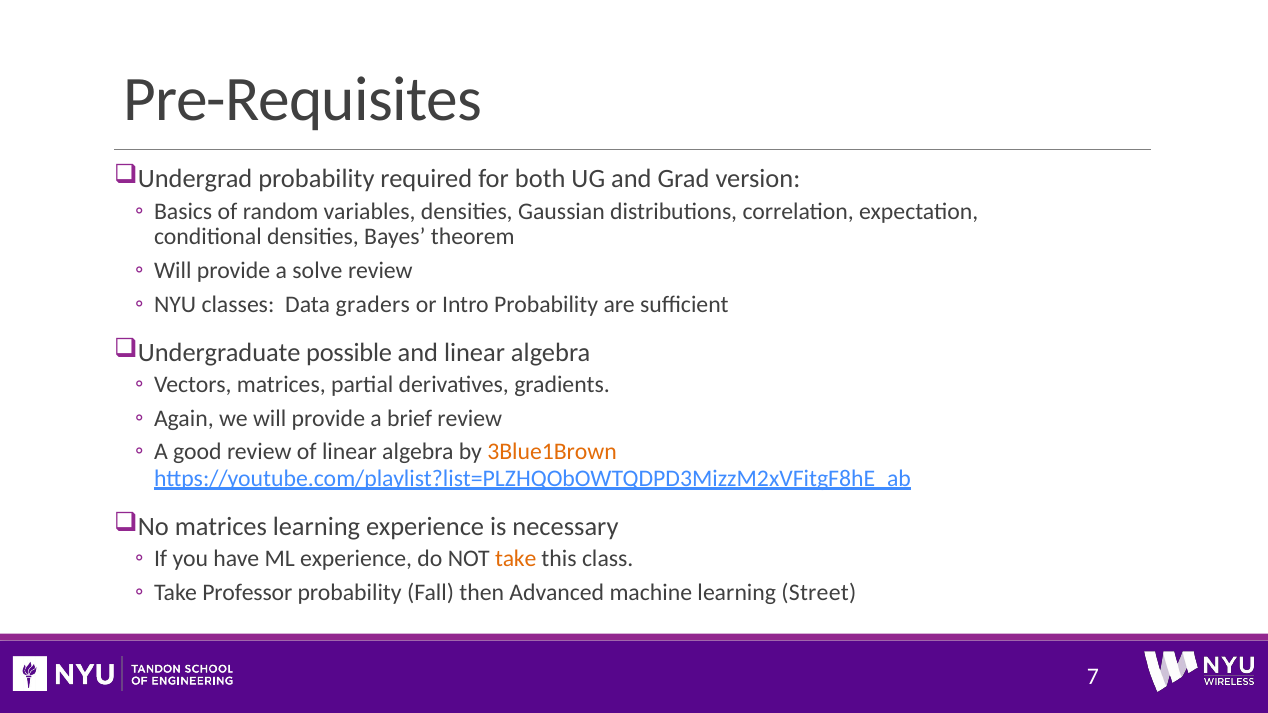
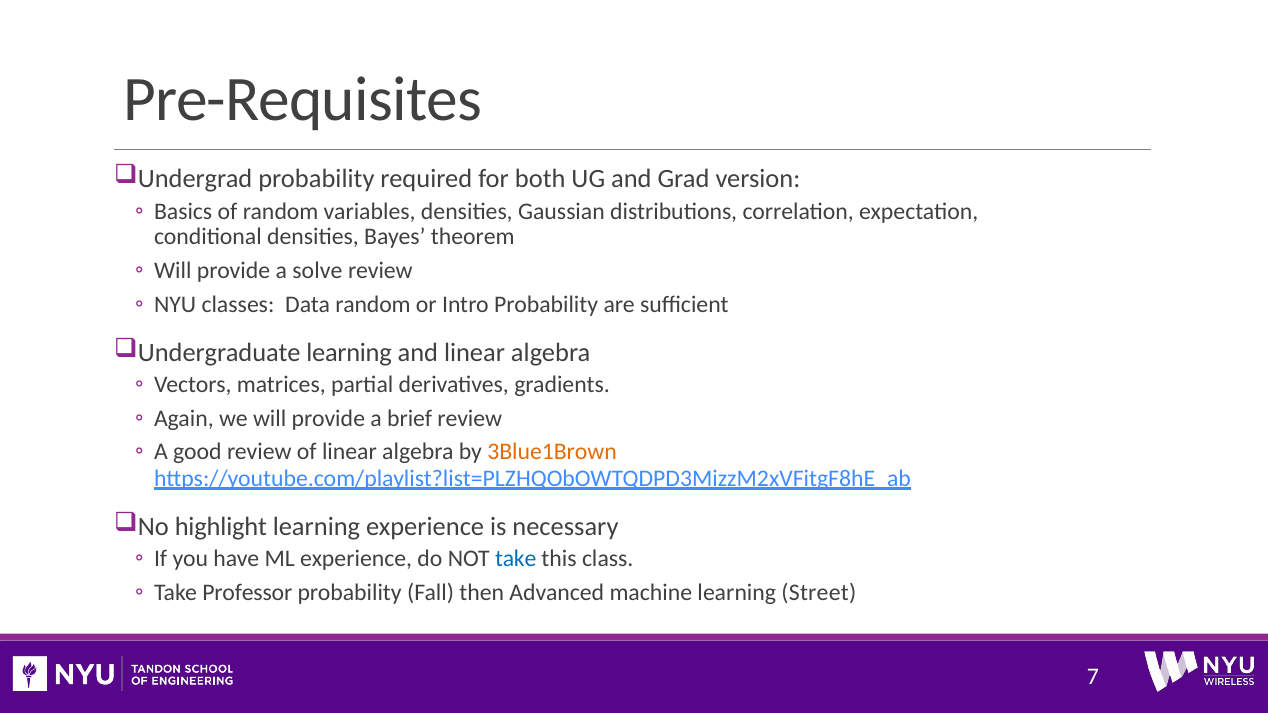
Data graders: graders -> random (373, 304)
Undergraduate possible: possible -> learning (349, 353)
No matrices: matrices -> highlight (221, 527)
take colour: orange -> blue (516, 559)
